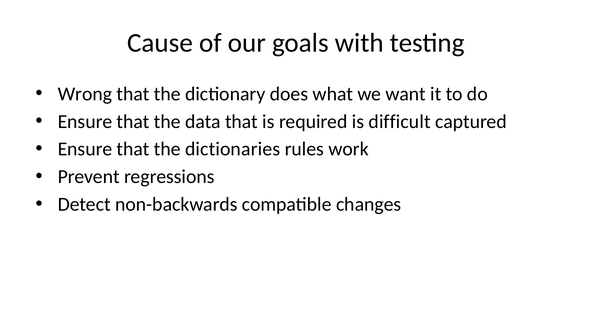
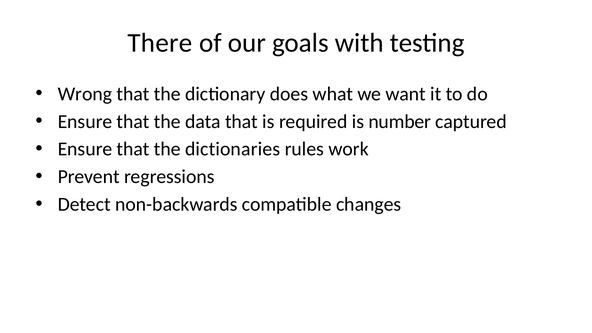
Cause: Cause -> There (160, 43)
difficult: difficult -> number (400, 122)
